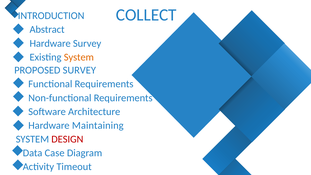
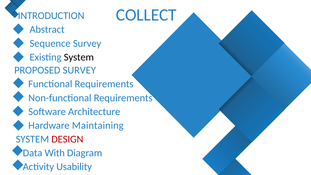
Hardware: Hardware -> Sequence (50, 43)
System colour: orange -> black (79, 57)
Case: Case -> With (55, 153)
Timeout: Timeout -> Usability (74, 167)
